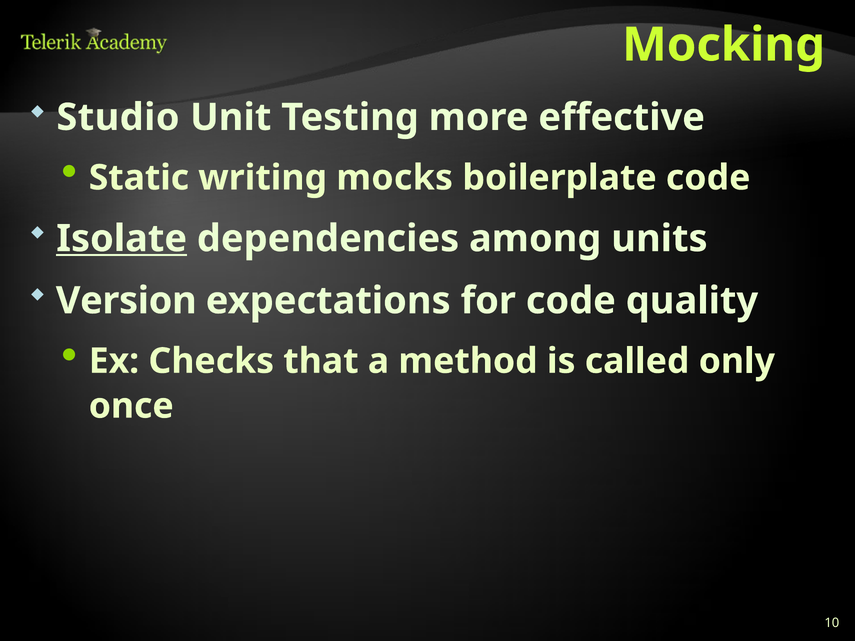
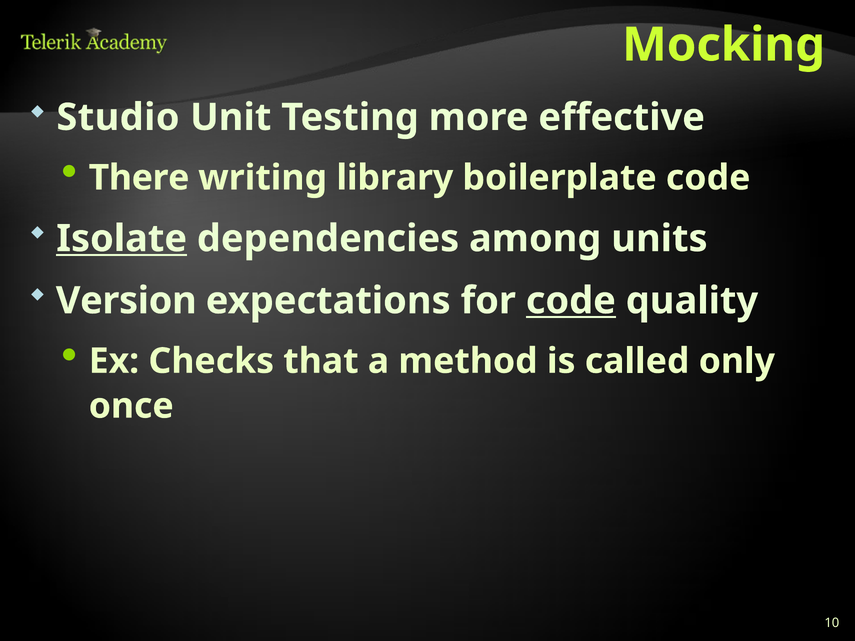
Static: Static -> There (139, 178)
mocks: mocks -> library (395, 178)
code underline: none -> present (571, 301)
